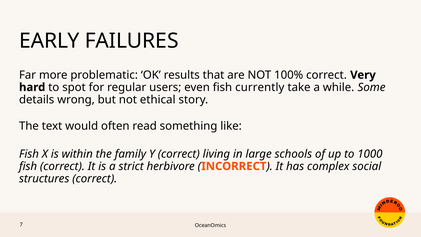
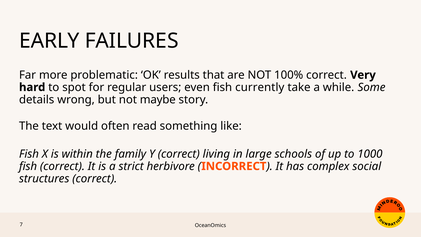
ethical: ethical -> maybe (158, 99)
